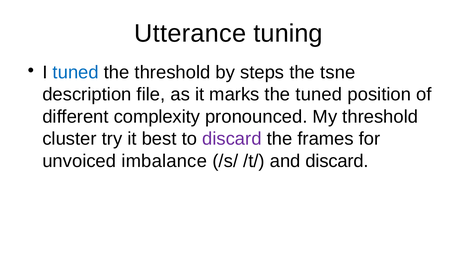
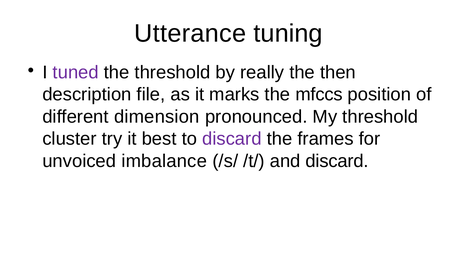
tuned colour: blue -> purple (76, 72)
steps: steps -> really (262, 72)
tsne: tsne -> then (338, 72)
the tuned: tuned -> mfccs (319, 95)
complexity: complexity -> dimension (157, 117)
